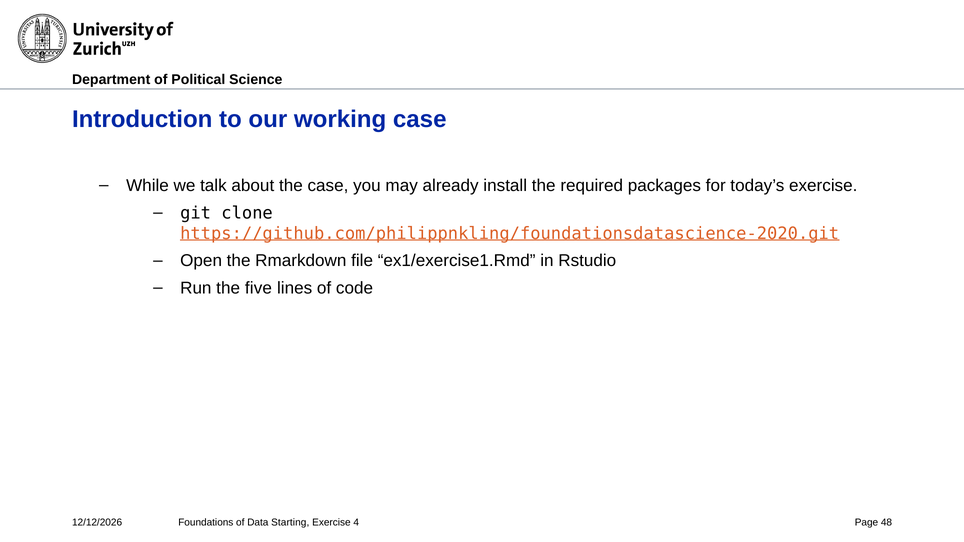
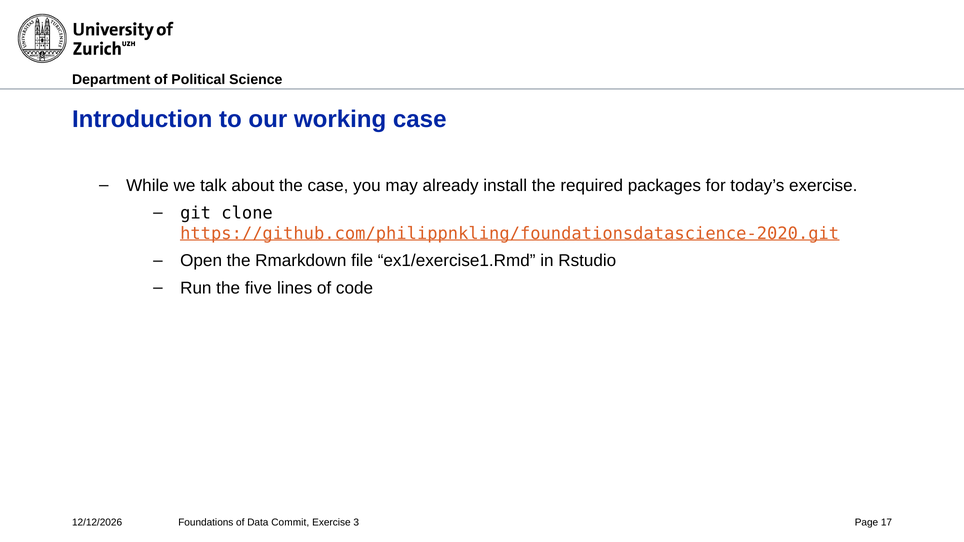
Starting: Starting -> Commit (290, 523)
4: 4 -> 3 (356, 523)
48: 48 -> 17 (886, 523)
